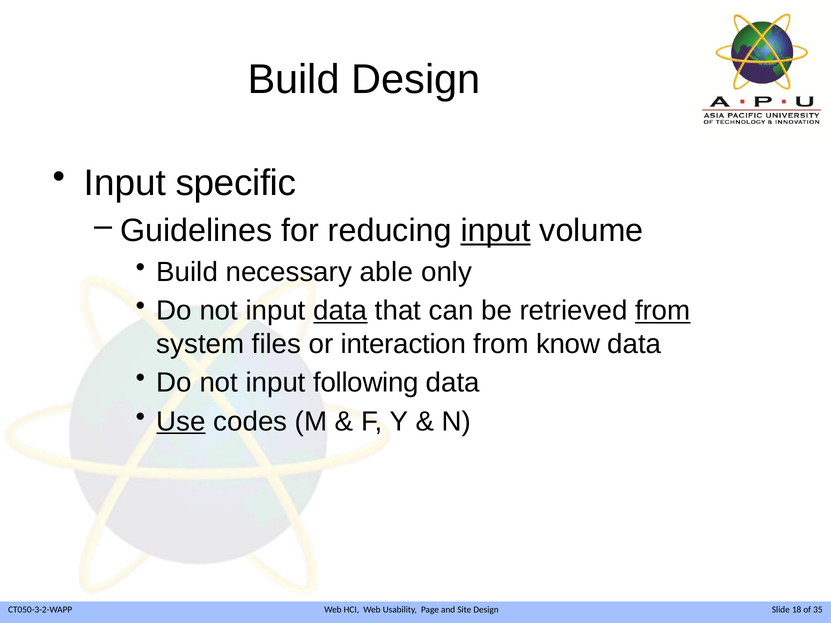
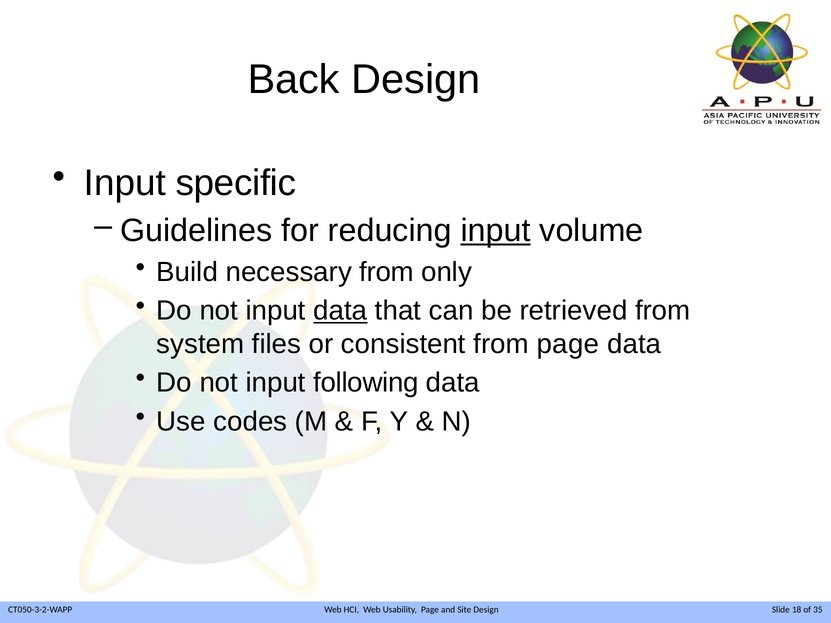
Build: Build -> Back (294, 80)
necessary able: able -> from (387, 272)
from underline: present -> none (663, 311)
interaction: interaction -> consistent (403, 344)
from know: know -> page (568, 344)
Use underline: present -> none (181, 422)
